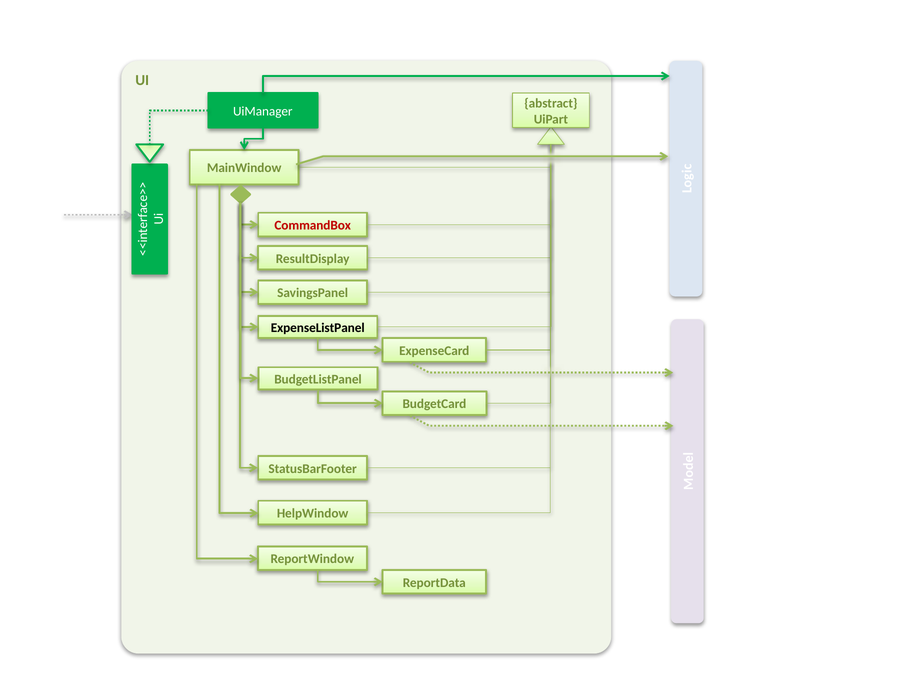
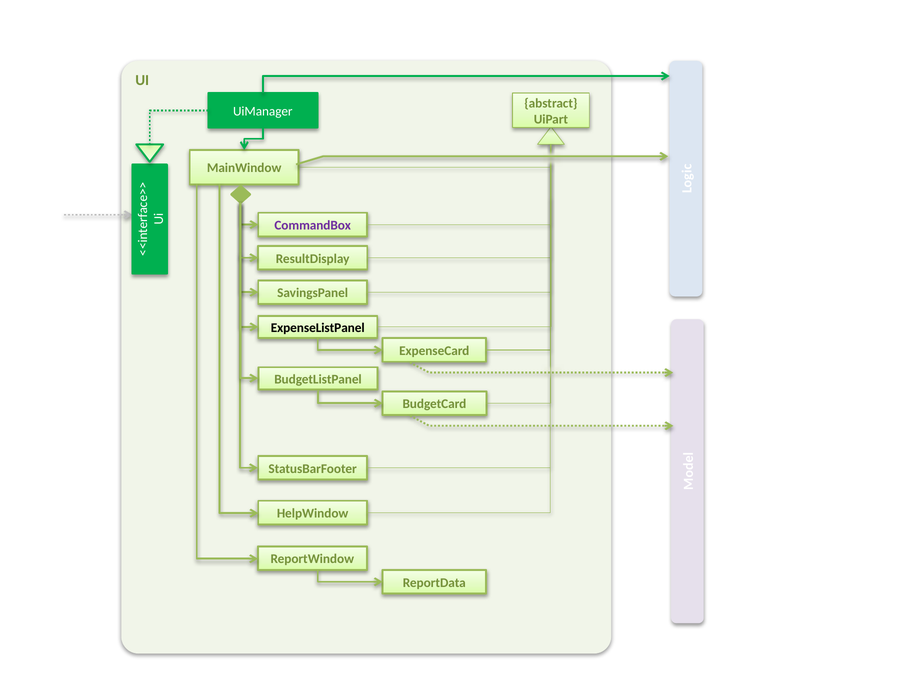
CommandBox colour: red -> purple (313, 225)
